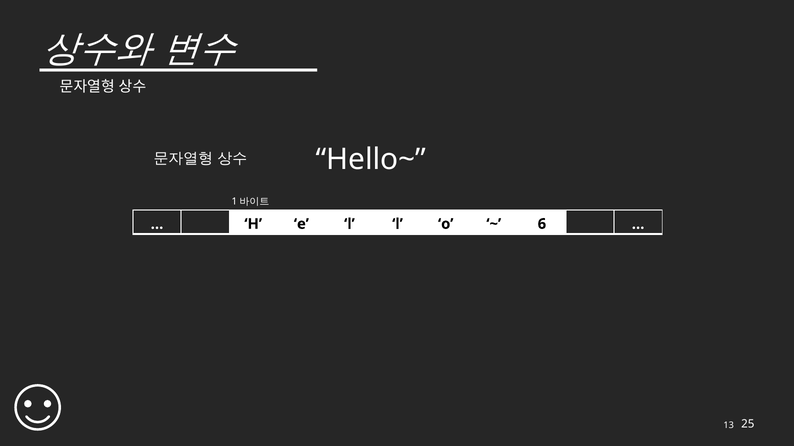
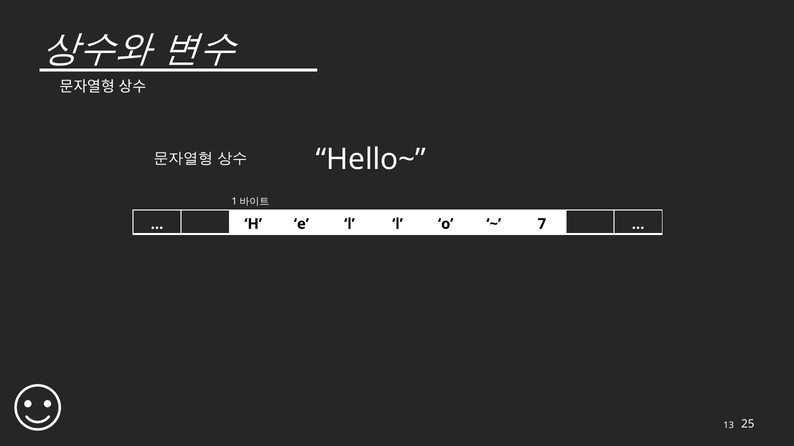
6: 6 -> 7 (542, 224)
